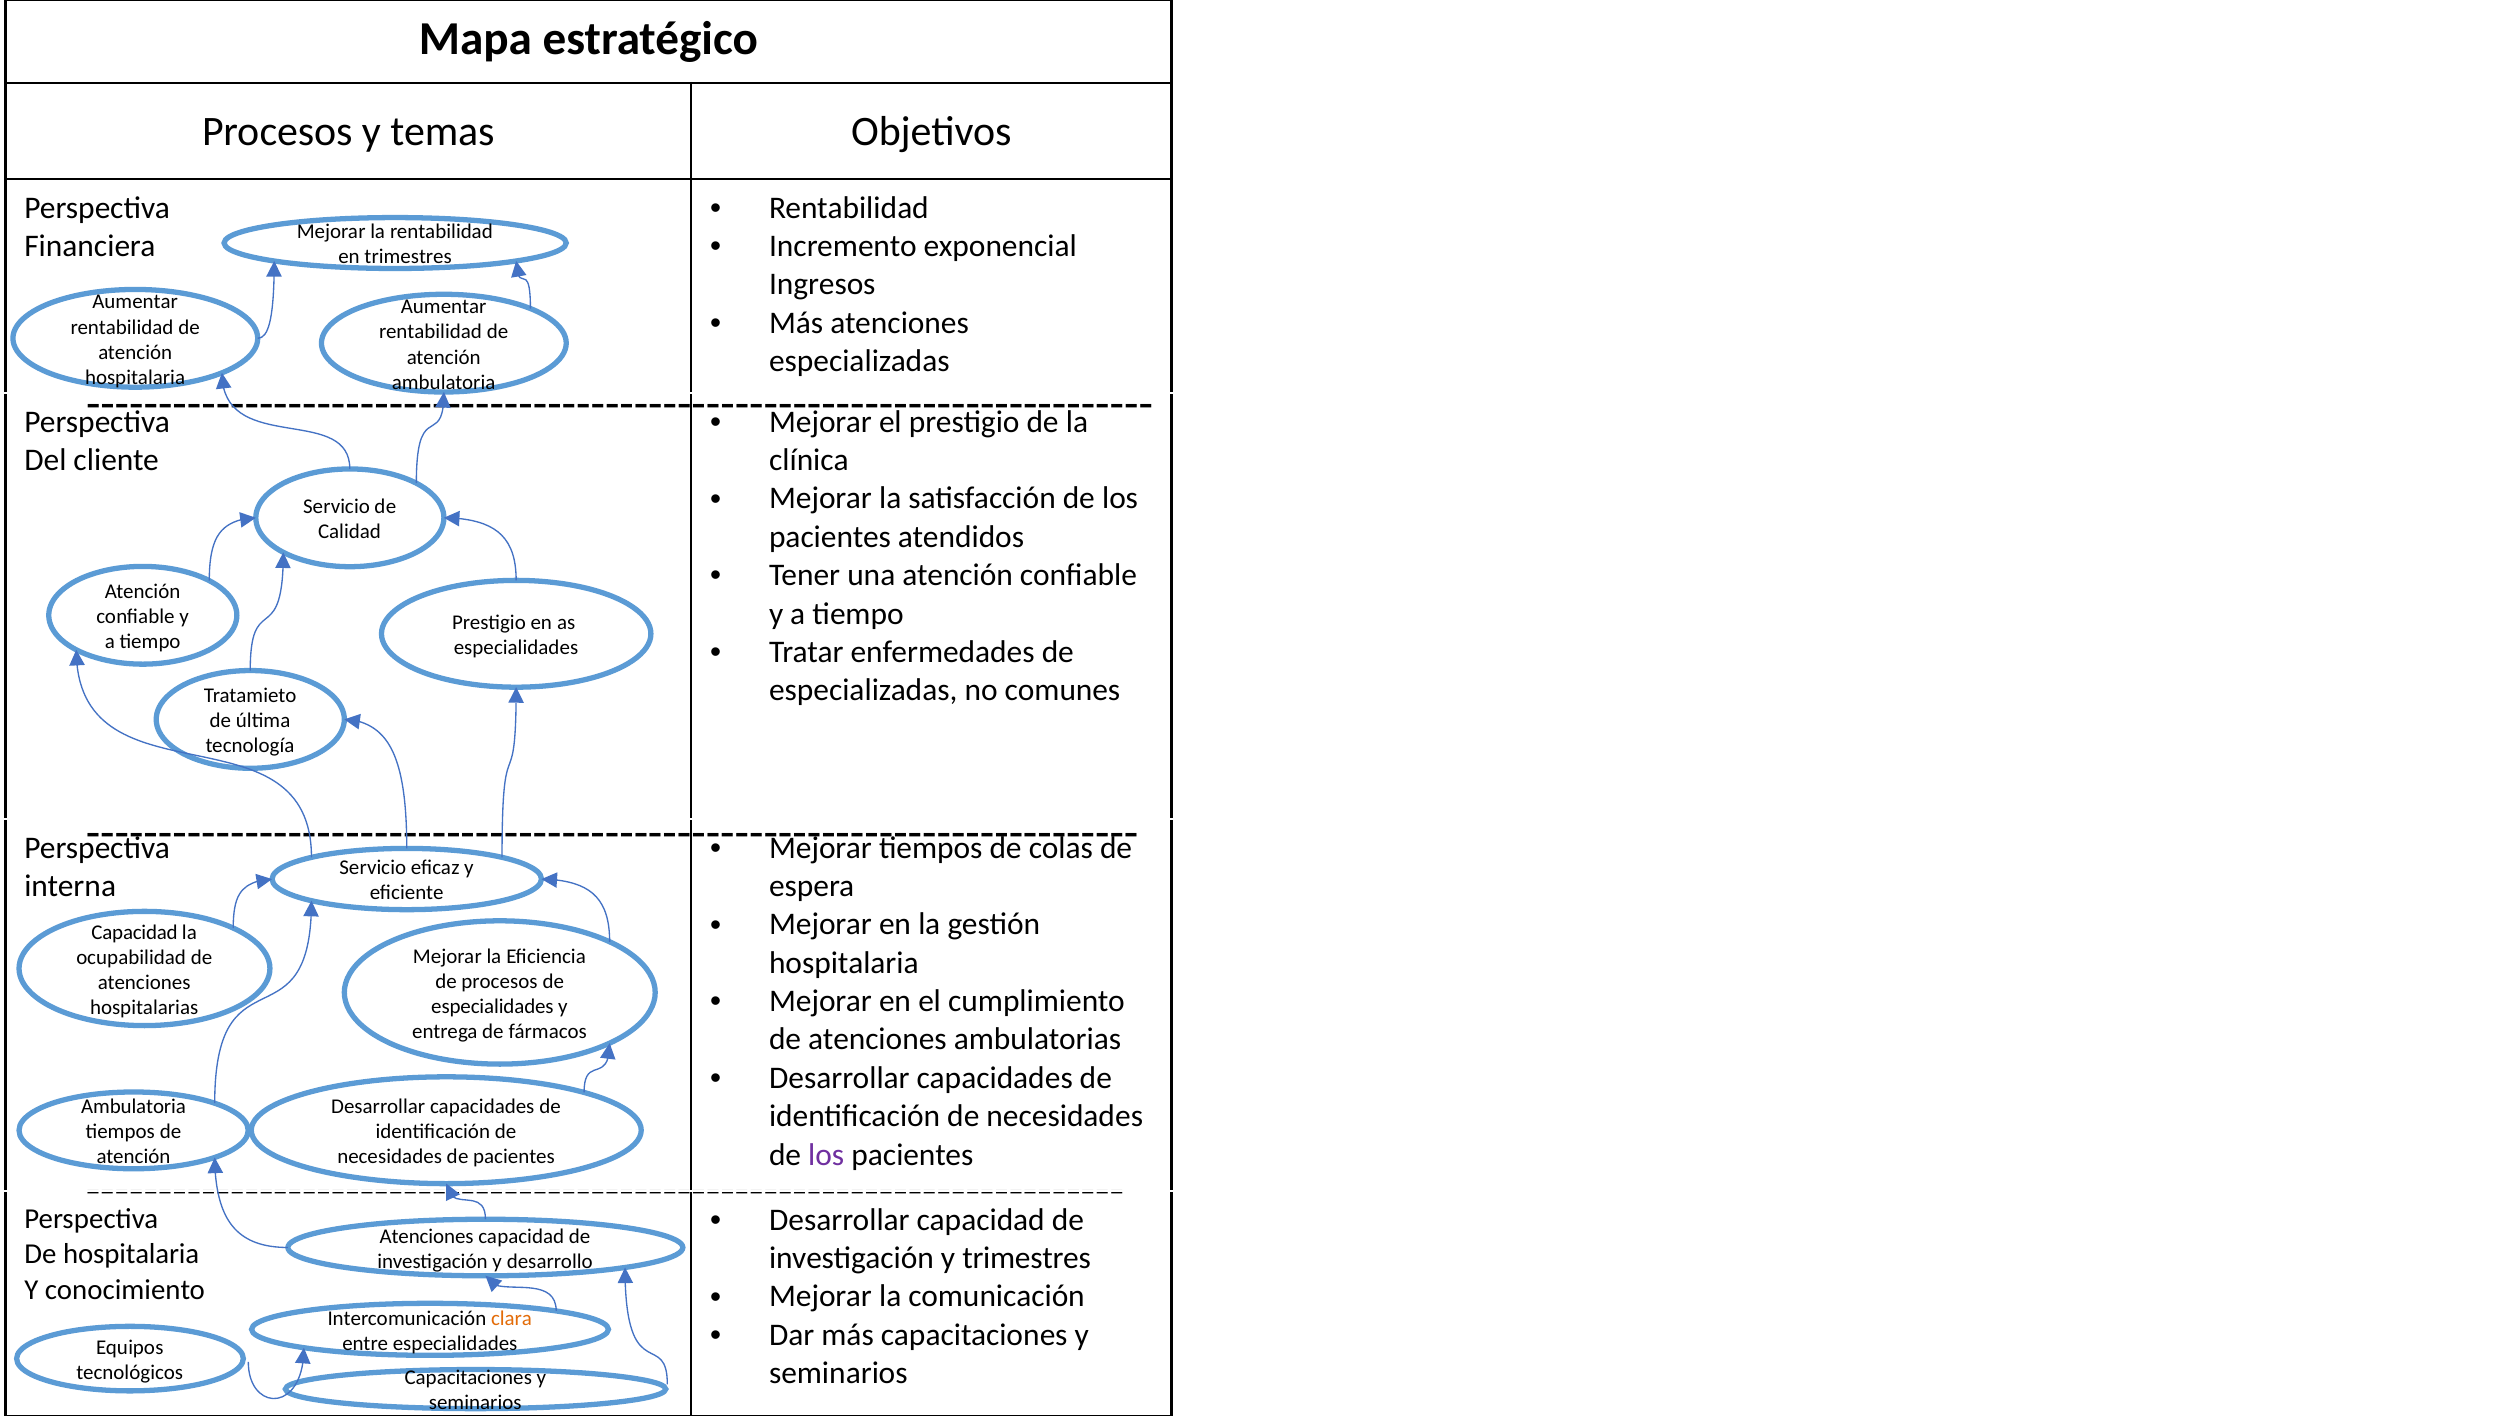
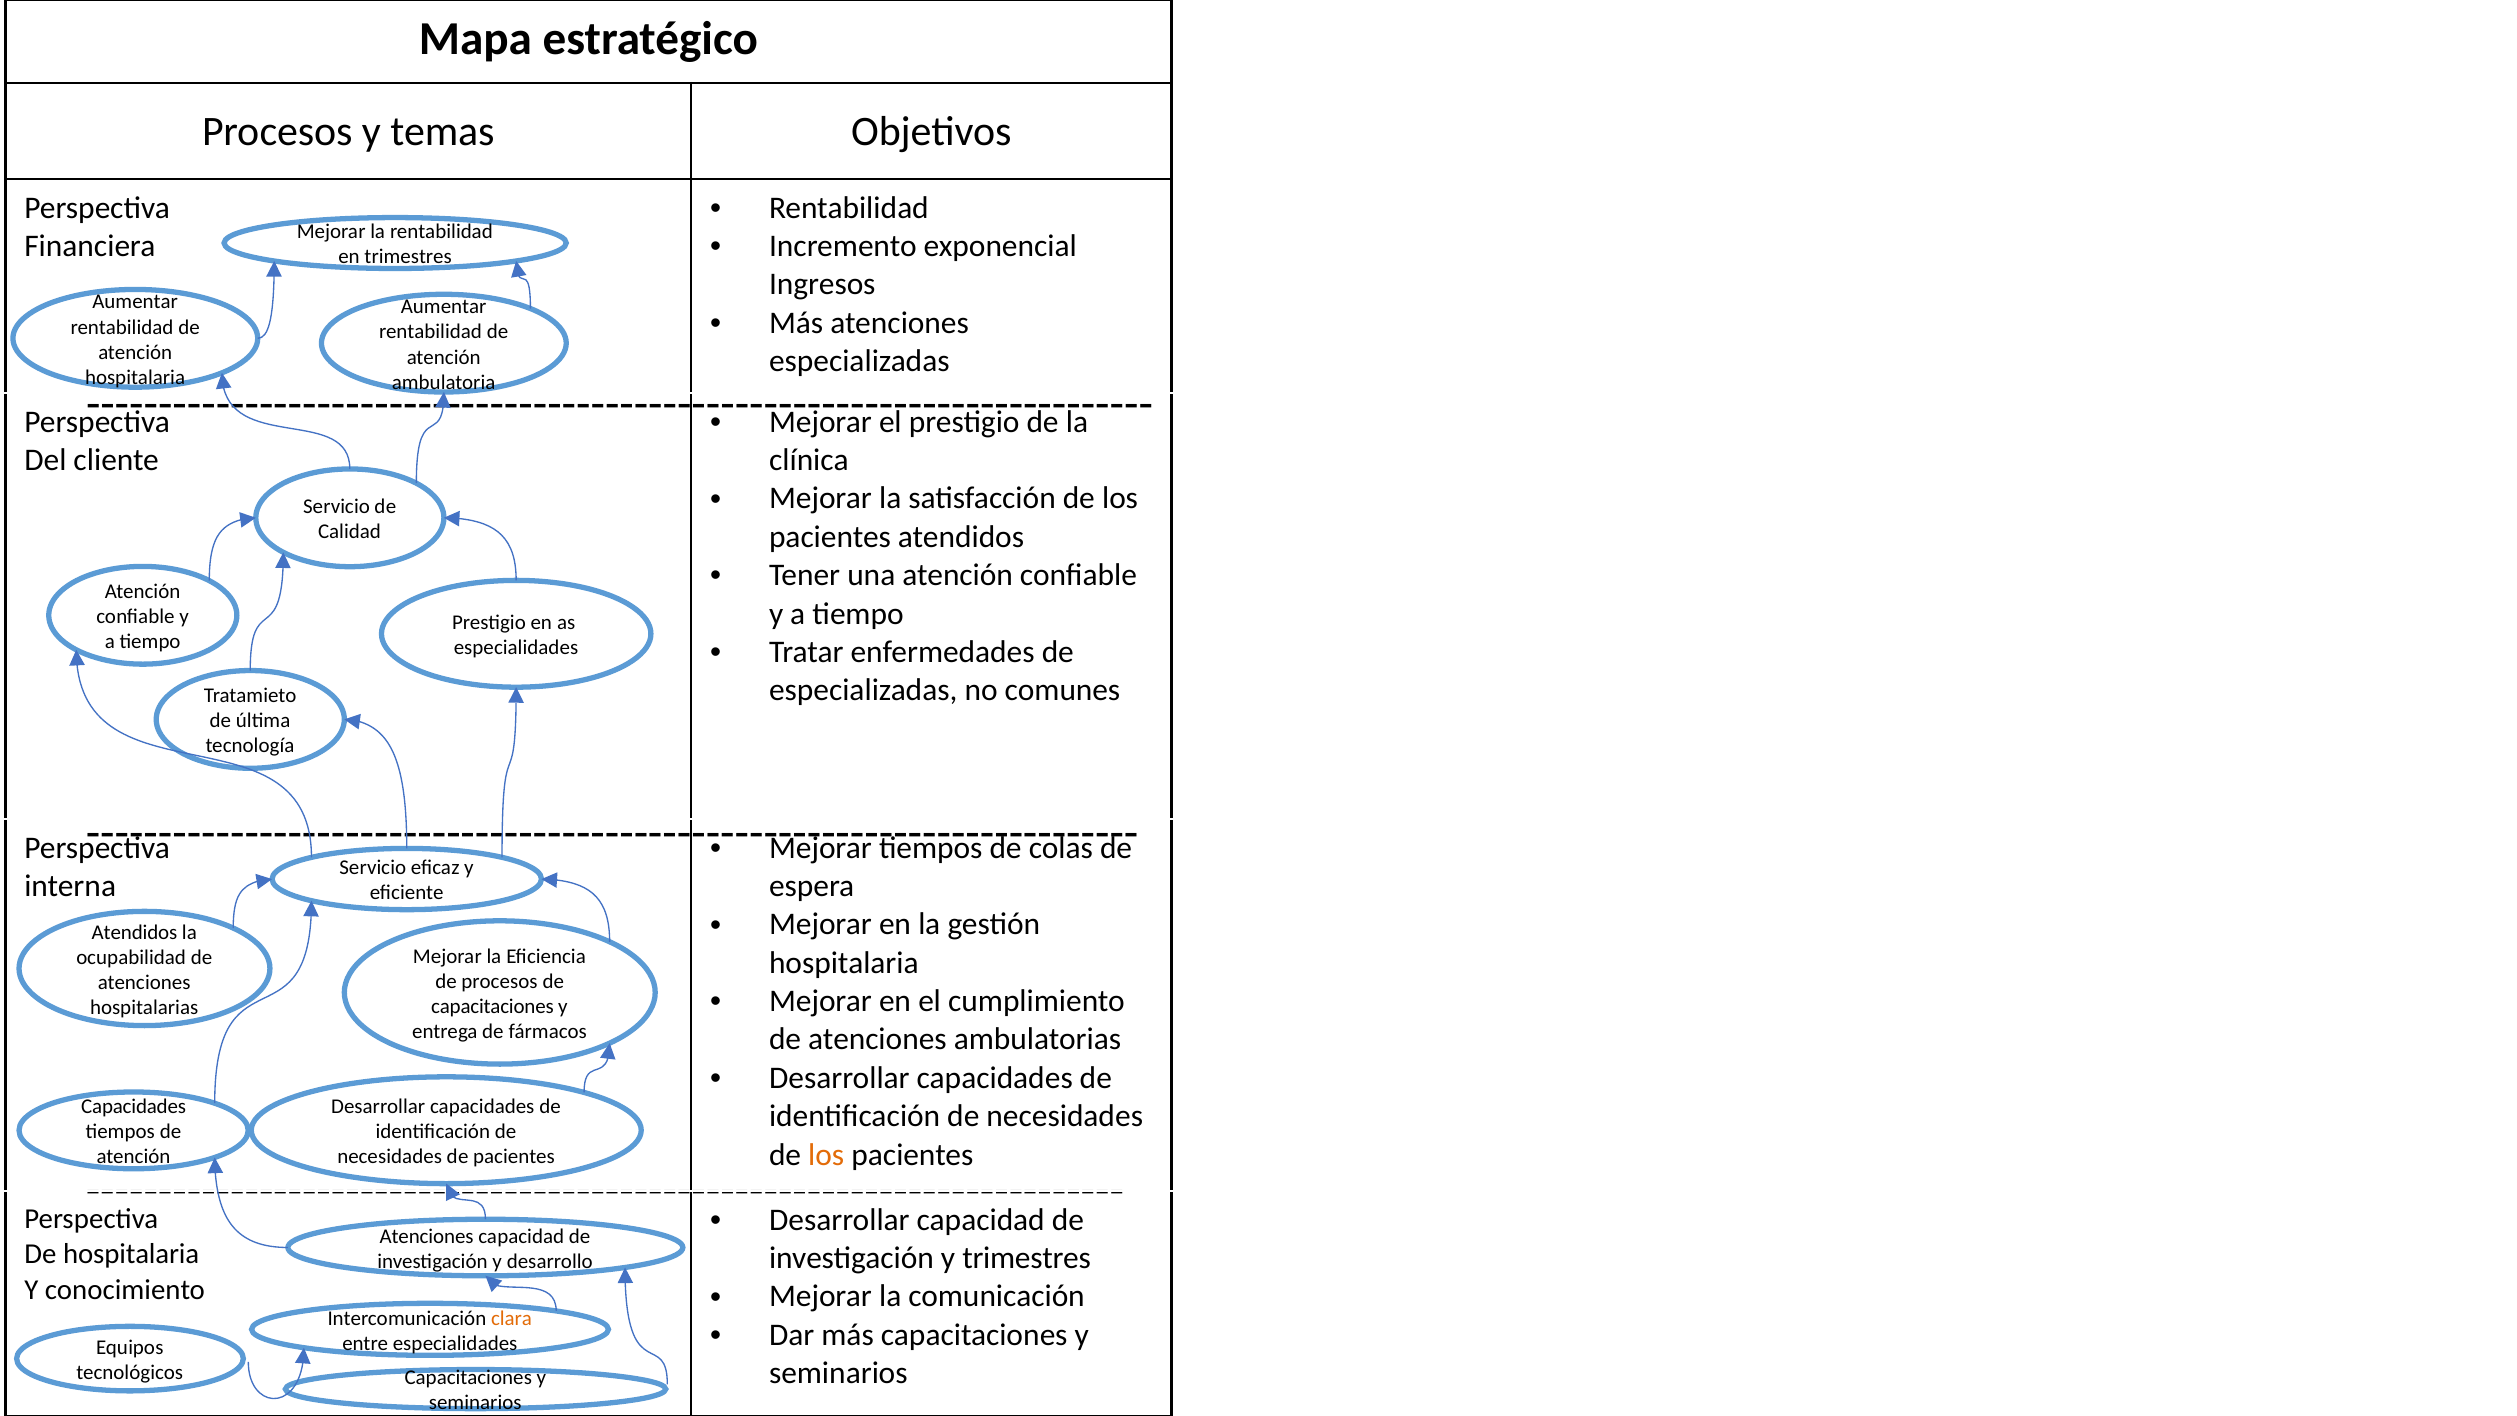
Capacidad: Capacidad -> Atendidos (135, 932)
especialidades: especialidades -> capacitaciones (492, 1006)
Ambulatoria: Ambulatoria -> Capacidades (134, 1107)
los colour: purple -> orange (826, 1155)
